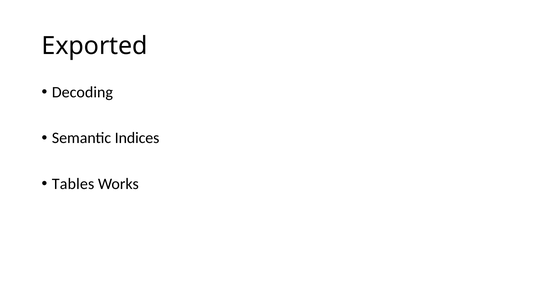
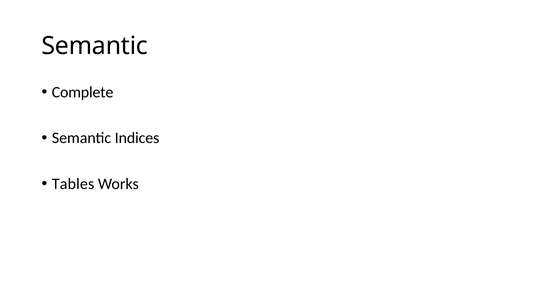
Exported: Exported -> Semantic (95, 46)
Decoding: Decoding -> Complete (83, 92)
